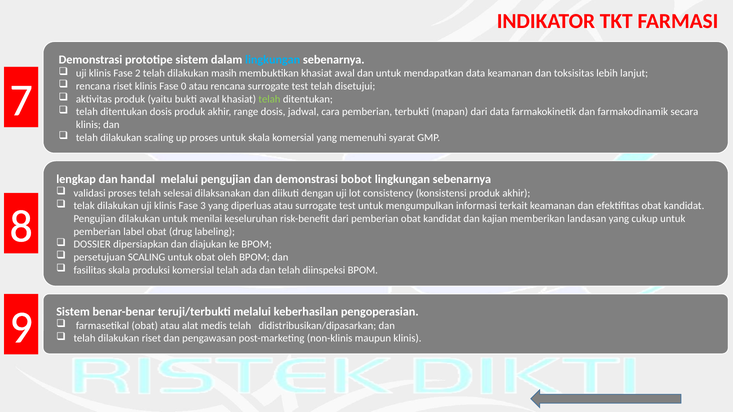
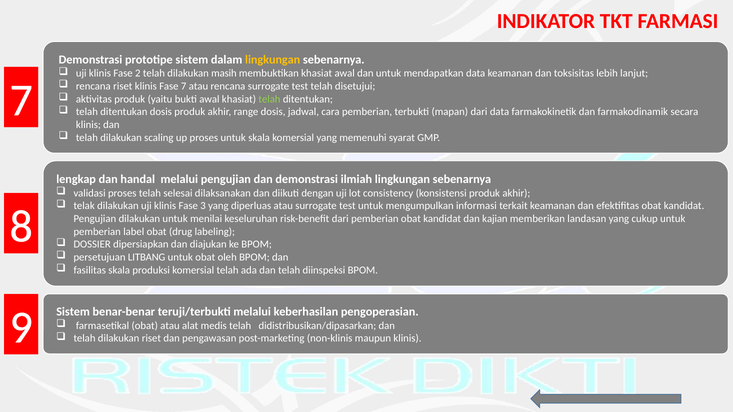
lingkungan colour: light blue -> yellow (273, 60)
Fase 0: 0 -> 7 (184, 86)
bobot: bobot -> ilmiah (356, 180)
persetujuan SCALING: SCALING -> LITBANG (147, 257)
